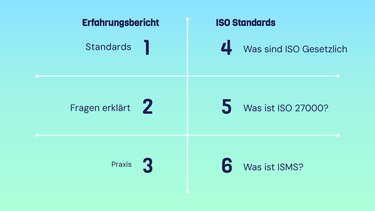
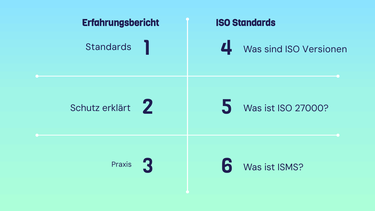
Gesetzlich: Gesetzlich -> Versionen (325, 49)
Fragen: Fragen -> Schutz (85, 108)
